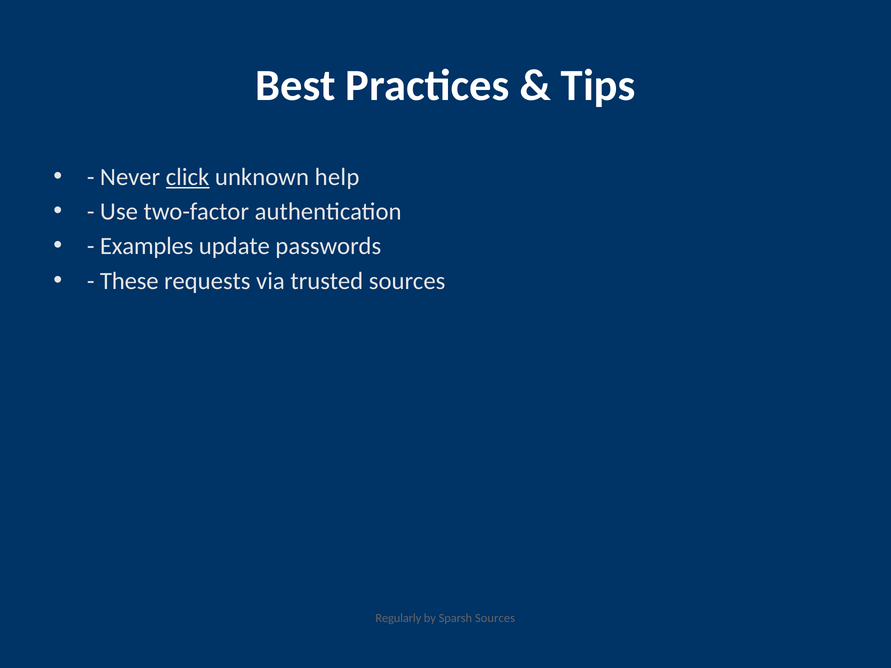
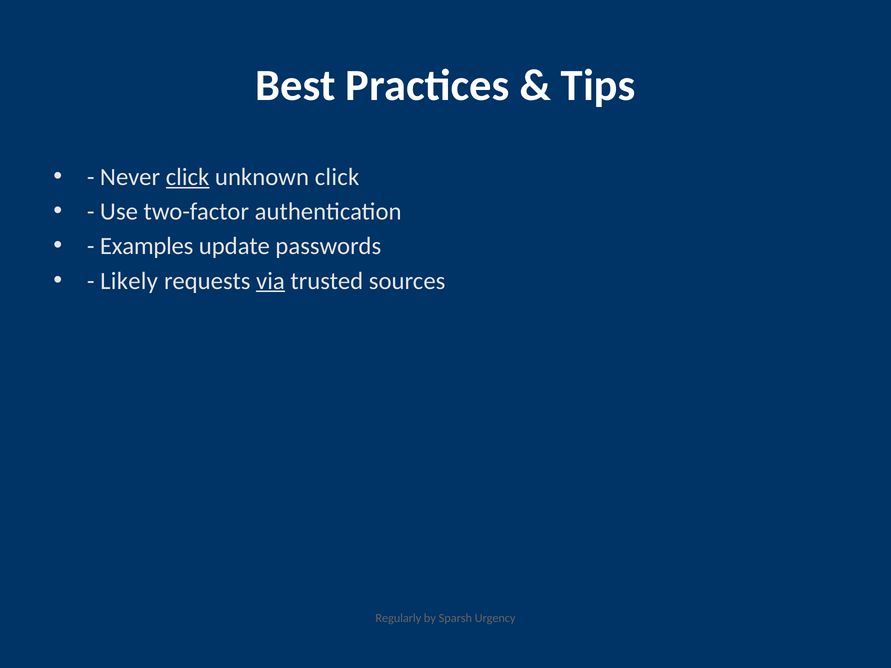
unknown help: help -> click (337, 177)
These: These -> Likely (129, 281)
via underline: none -> present (270, 281)
Sparsh Sources: Sources -> Urgency (495, 619)
